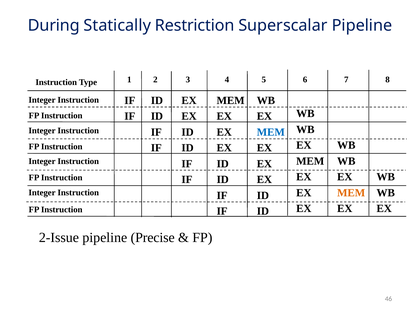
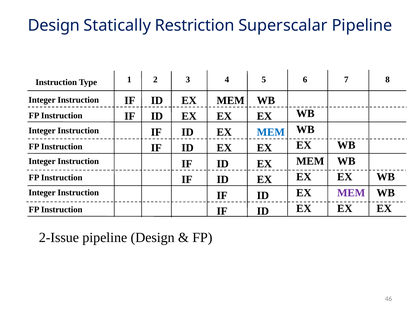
During: During -> Design (54, 25)
MEM colour: orange -> purple (351, 193)
pipeline Precise: Precise -> Design (153, 237)
